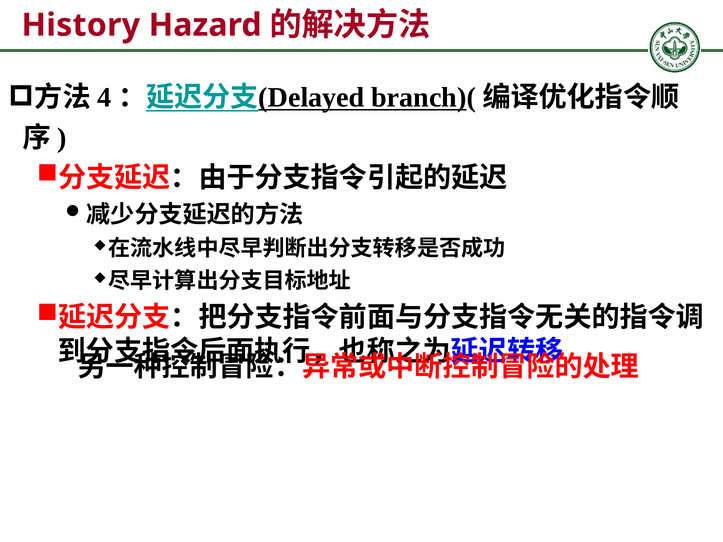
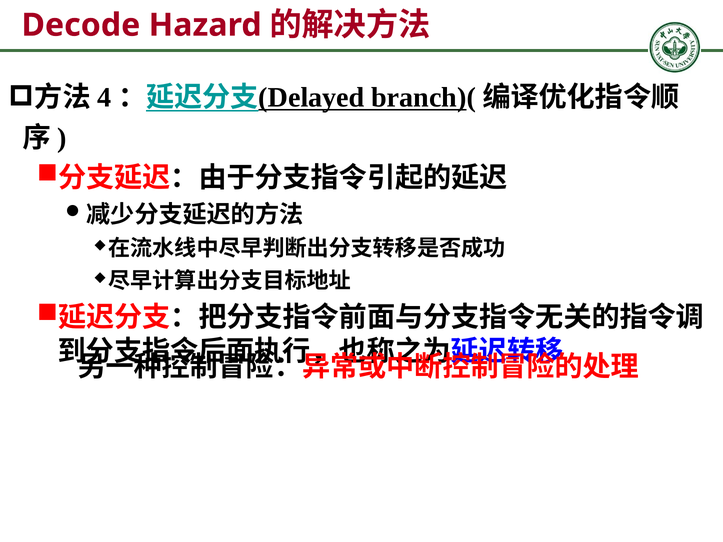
History: History -> Decode (81, 25)
